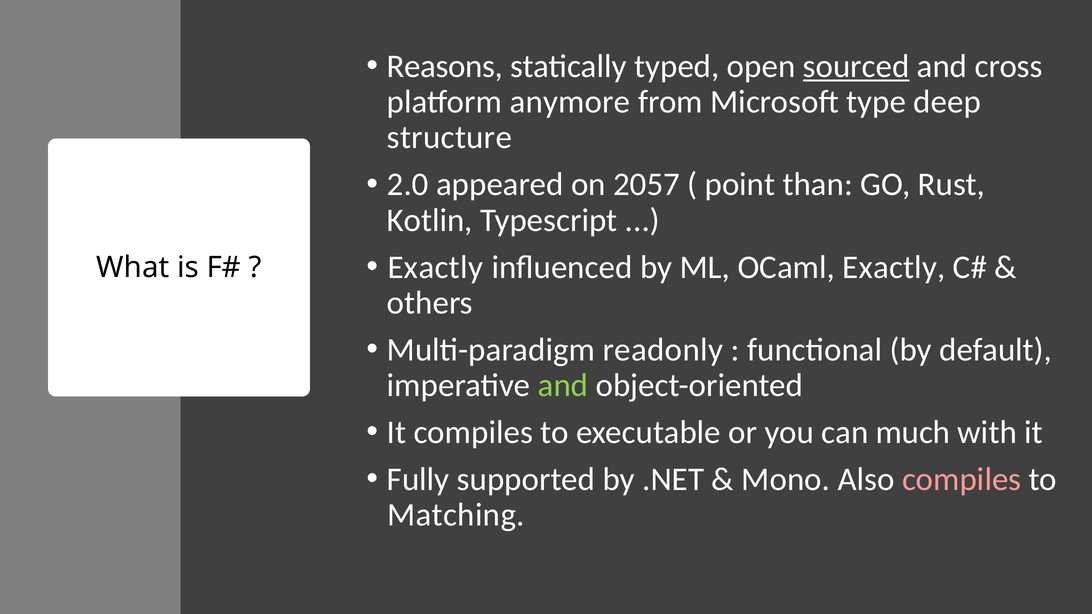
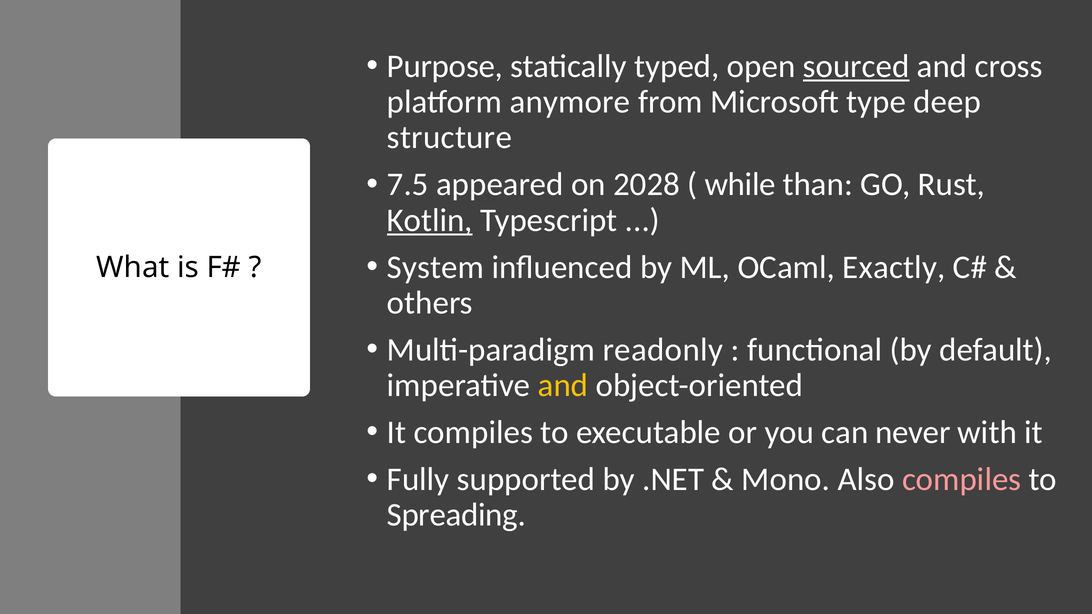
Reasons: Reasons -> Purpose (445, 66)
2.0: 2.0 -> 7.5 (408, 185)
2057: 2057 -> 2028 (647, 185)
point: point -> while (740, 185)
Kotlin underline: none -> present (430, 220)
Exactly: Exactly -> System (435, 267)
and colour: light green -> yellow (563, 386)
much: much -> never (913, 433)
Matching: Matching -> Spreading (456, 515)
